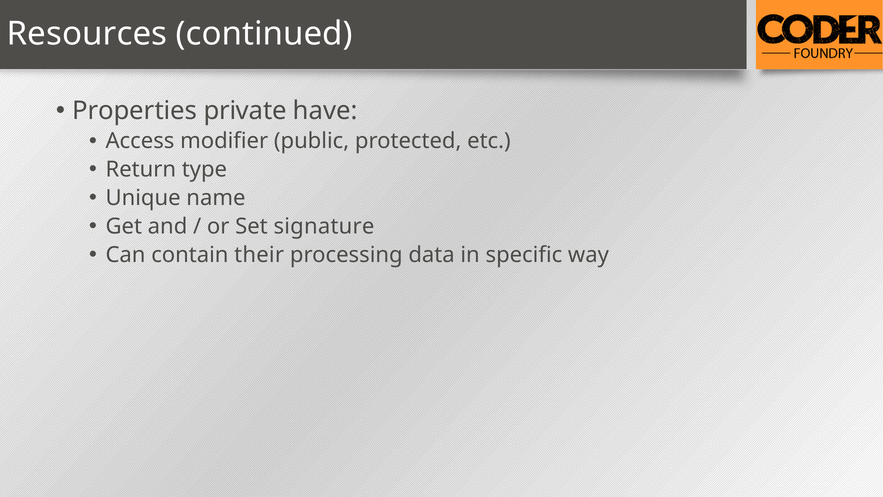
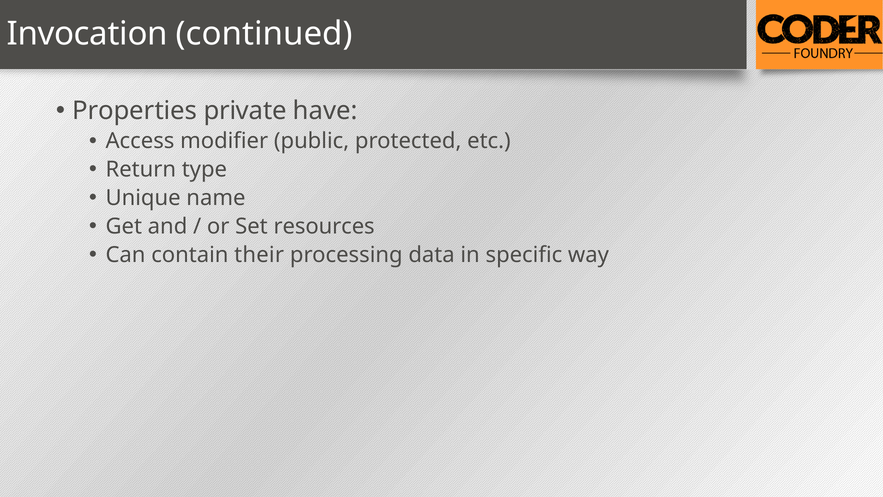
Resources: Resources -> Invocation (87, 34)
signature: signature -> resources (324, 226)
